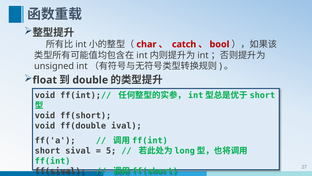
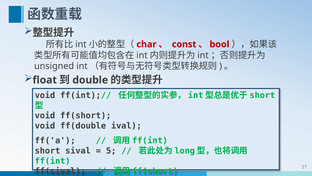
catch: catch -> const (184, 44)
